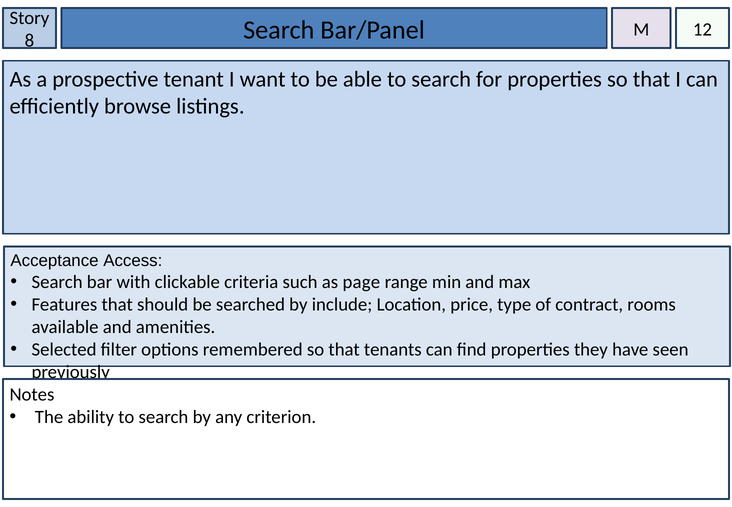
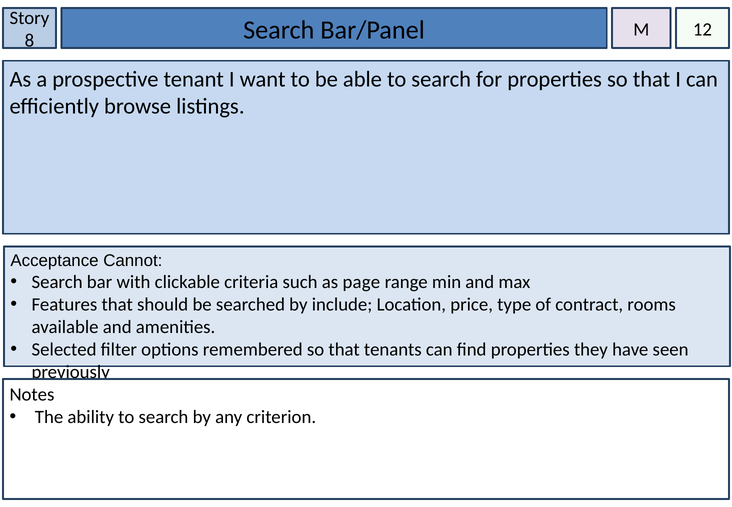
Access: Access -> Cannot (133, 260)
